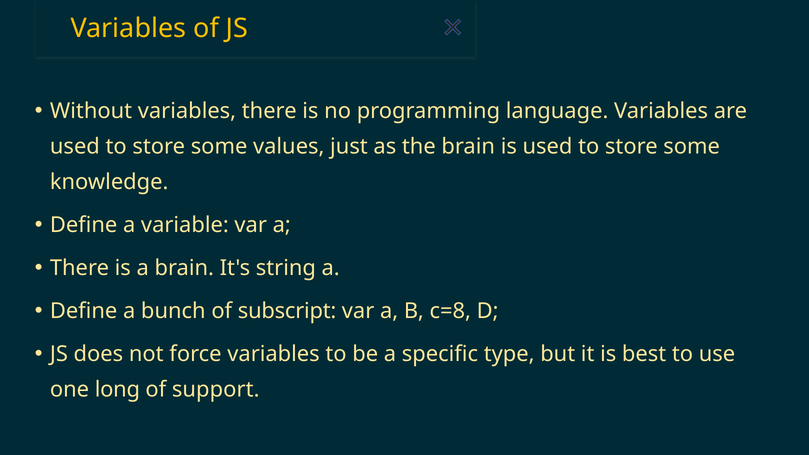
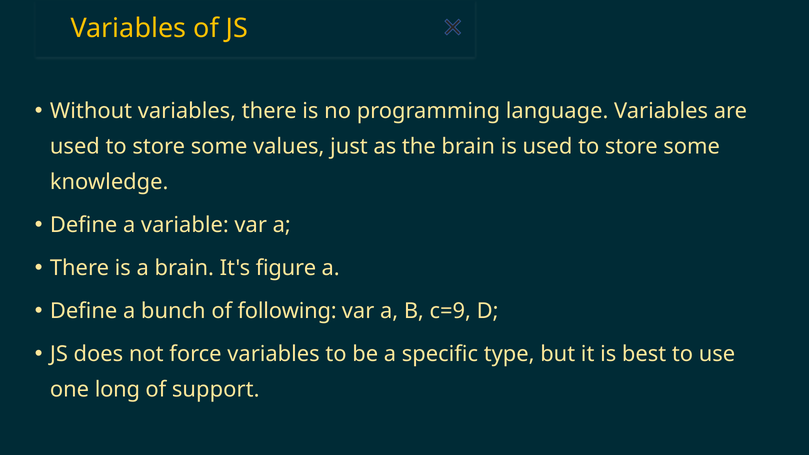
string: string -> figure (286, 268)
subscript: subscript -> following (287, 311)
c=8: c=8 -> c=9 (450, 311)
